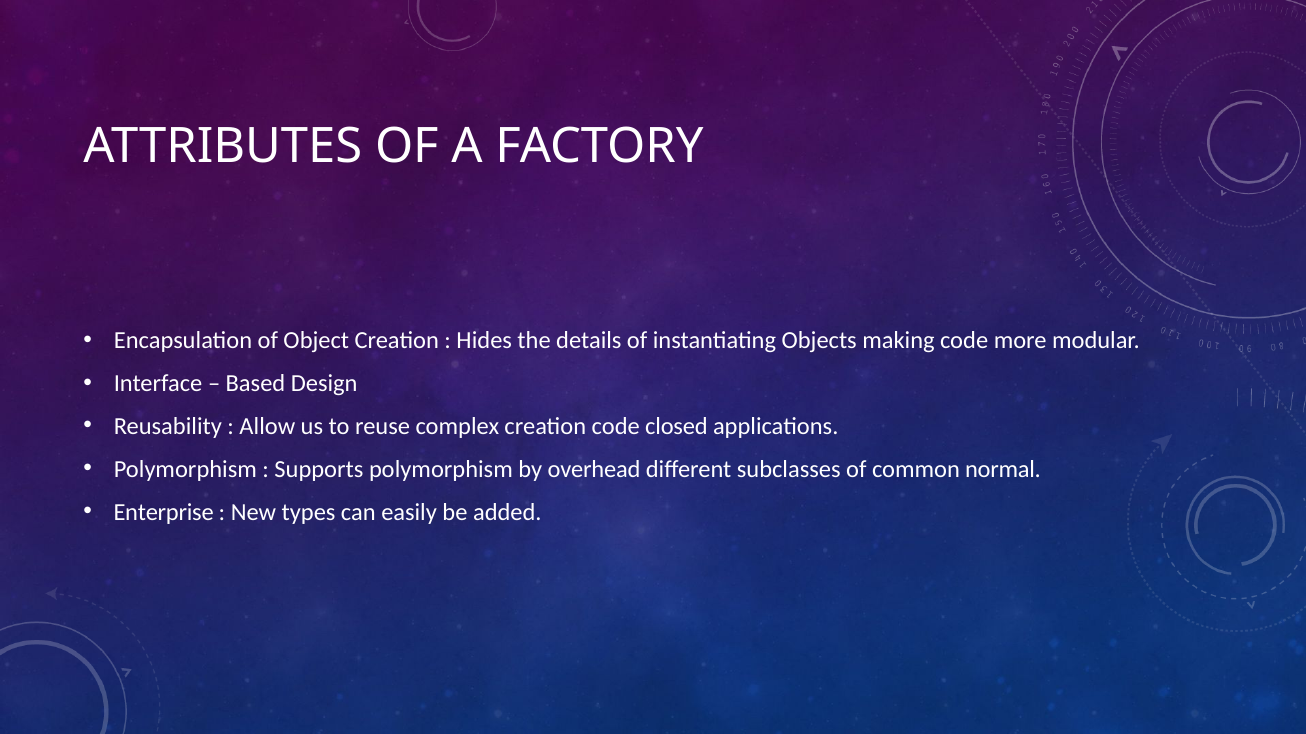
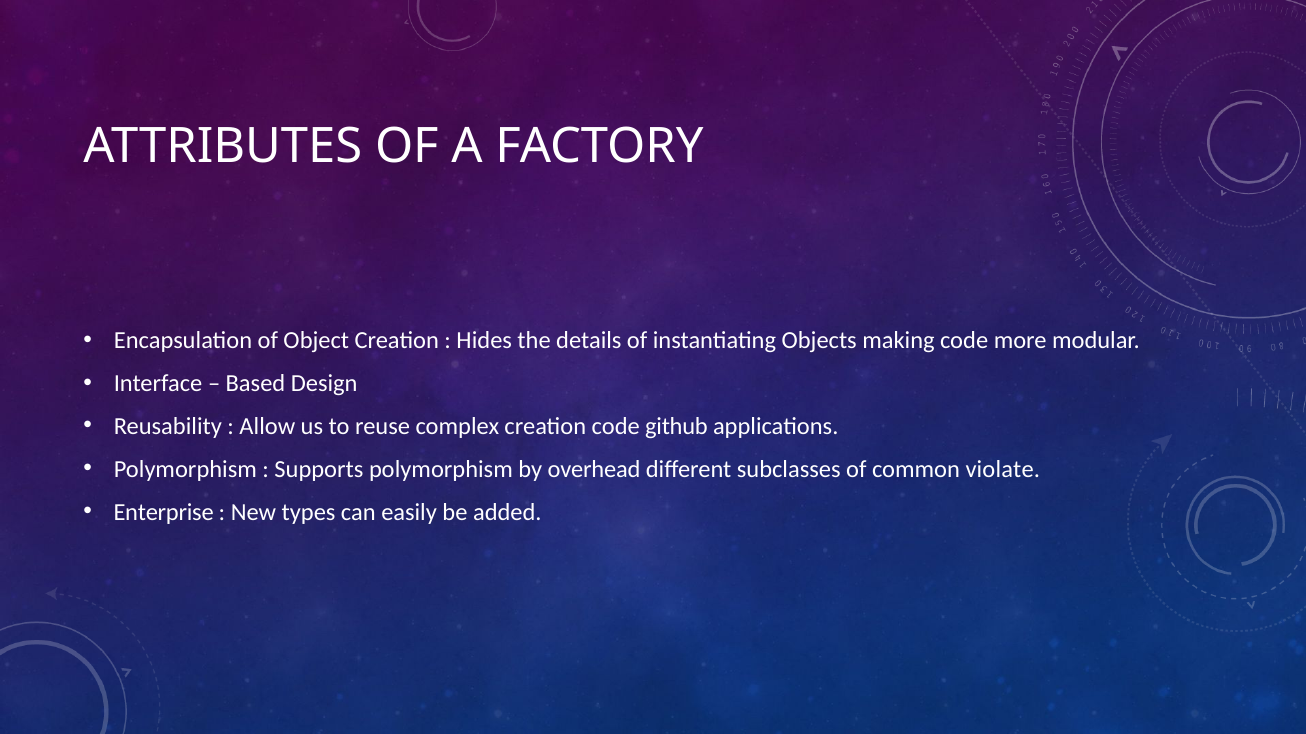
closed: closed -> github (676, 427)
normal: normal -> violate (1003, 470)
